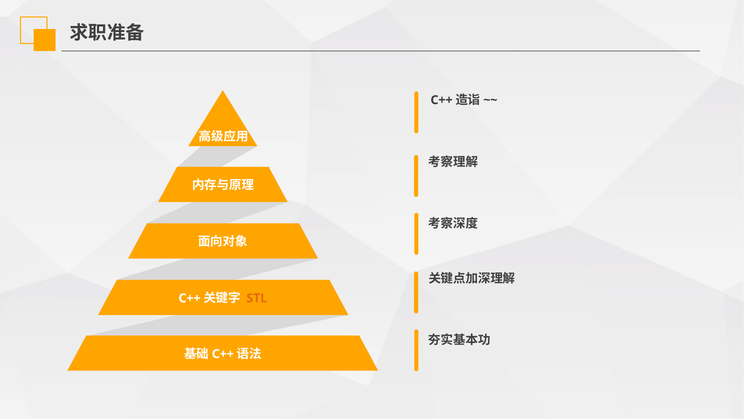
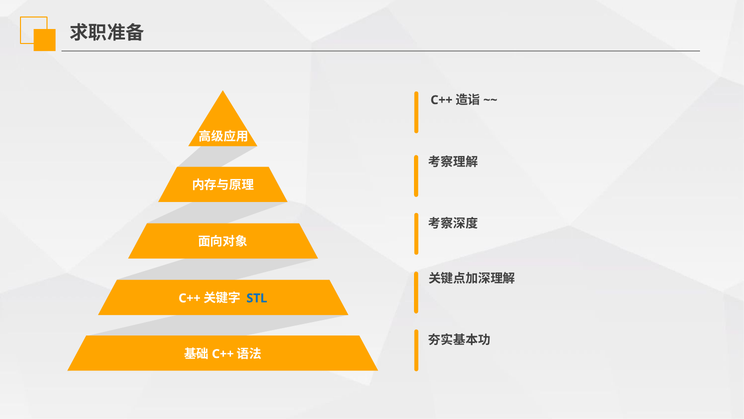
STL colour: orange -> blue (257, 298)
